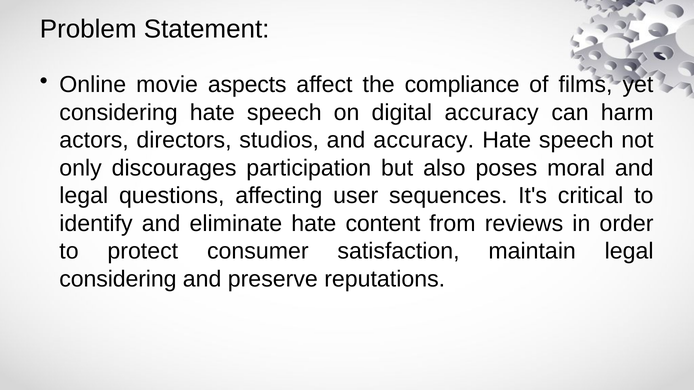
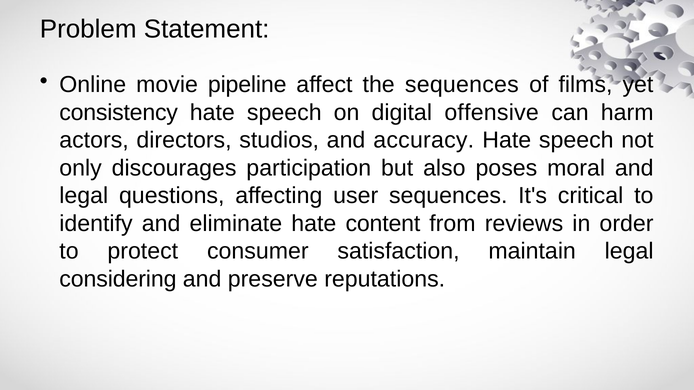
aspects: aspects -> pipeline (247, 85)
the compliance: compliance -> sequences (462, 85)
considering: considering -> consistency (119, 113)
digital accuracy: accuracy -> offensive (492, 113)
